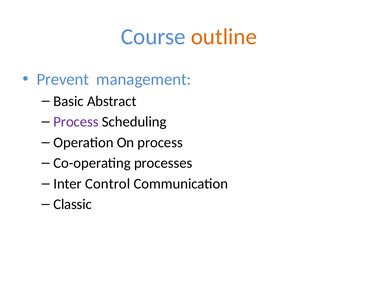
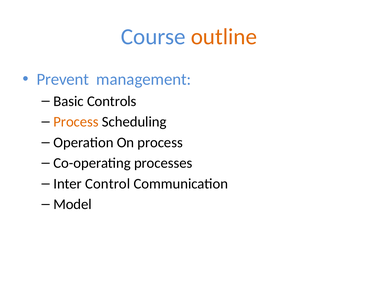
Abstract: Abstract -> Controls (112, 101)
Process colour: purple -> orange (76, 122)
Classic: Classic -> Model (73, 204)
